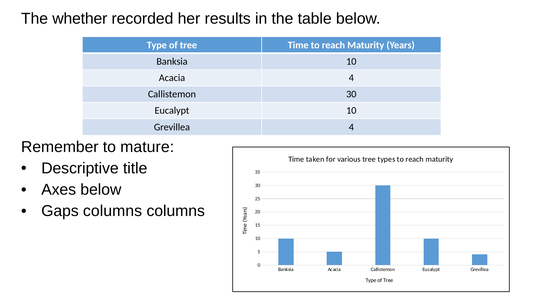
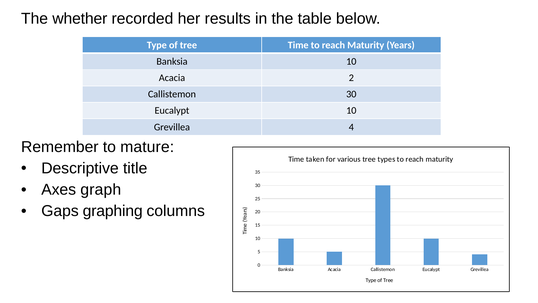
Acacia 4: 4 -> 2 (351, 78)
Axes below: below -> graph (101, 189)
Gaps columns: columns -> graphing (113, 211)
